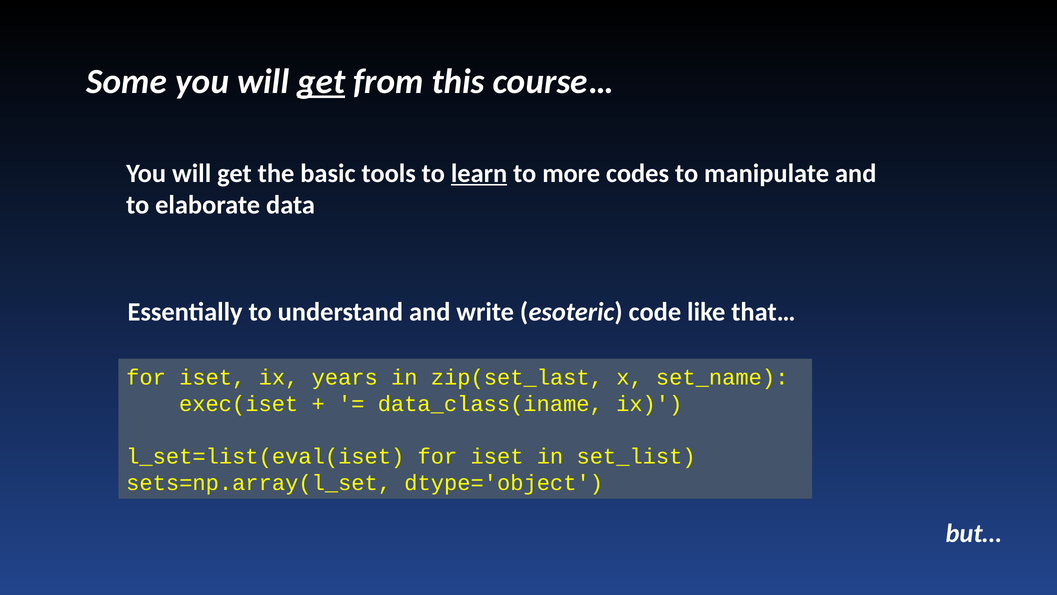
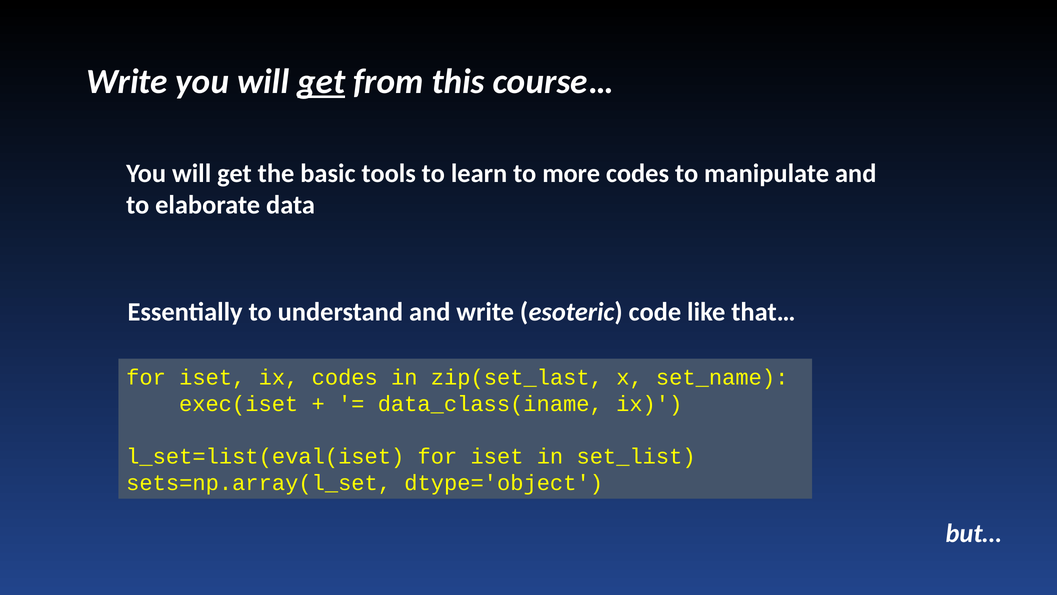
Some: Some -> Write (127, 82)
learn underline: present -> none (479, 173)
ix years: years -> codes (345, 377)
